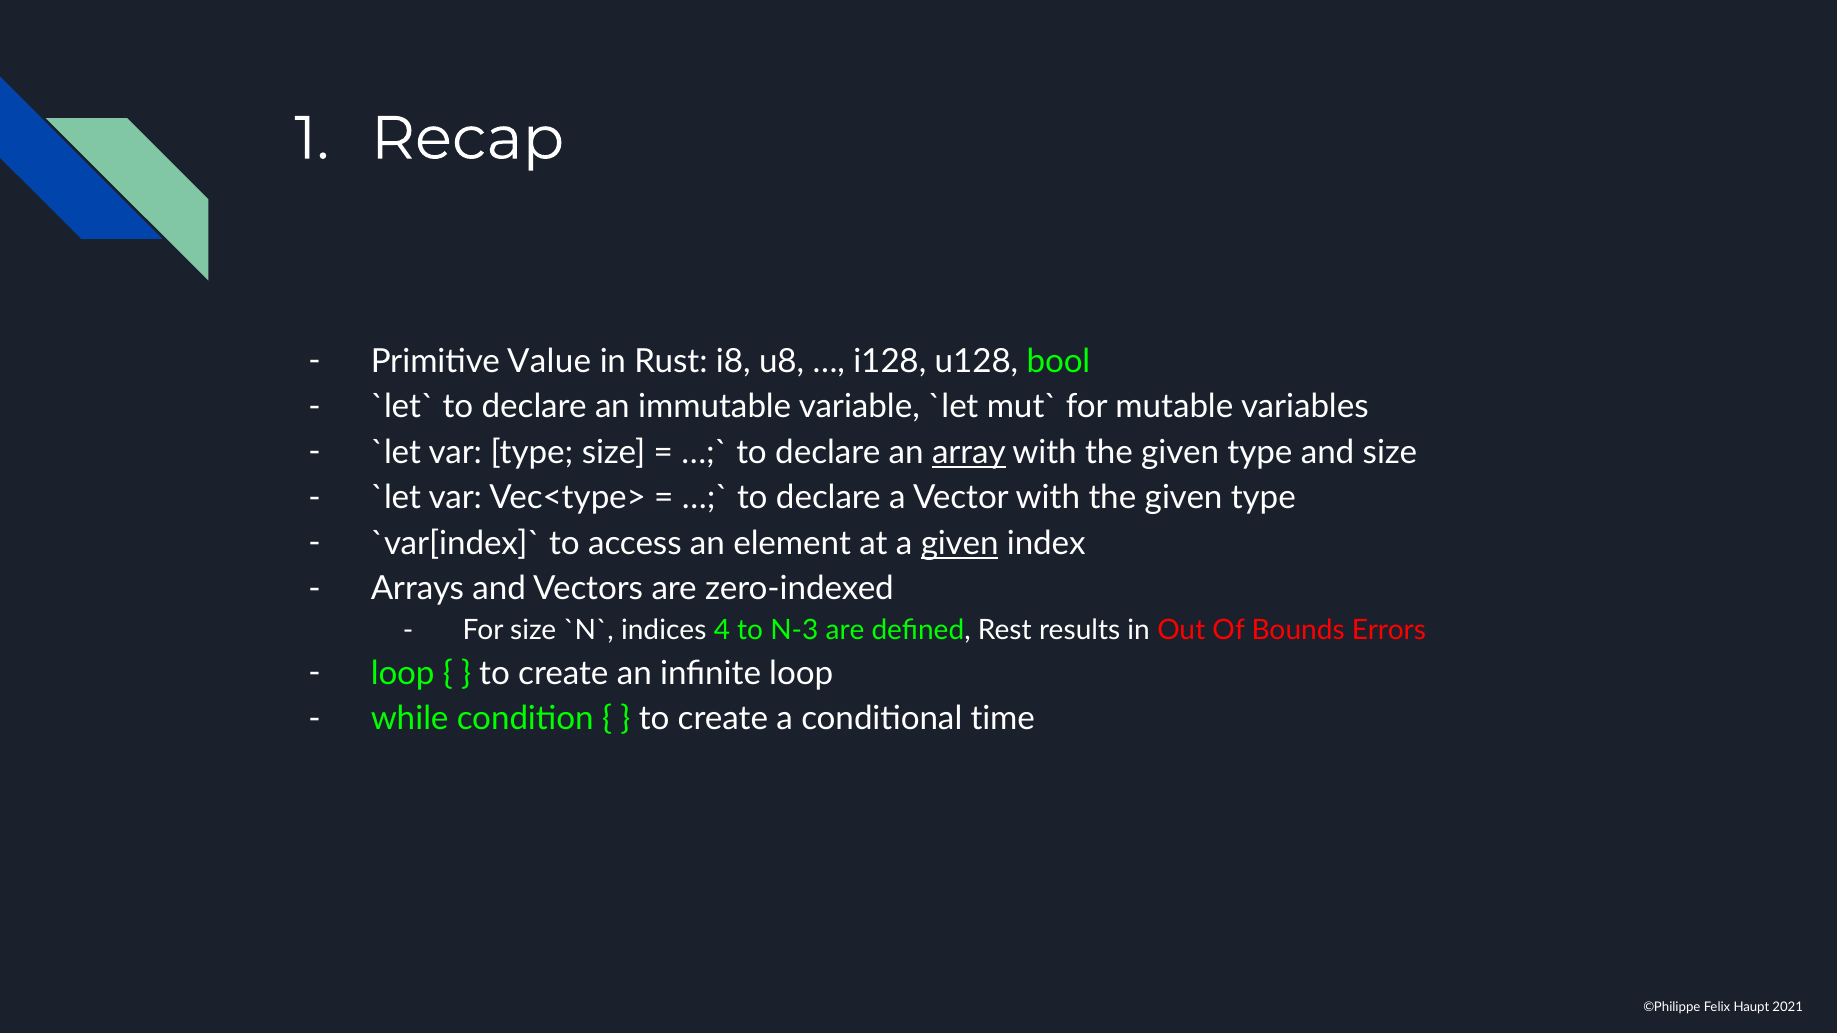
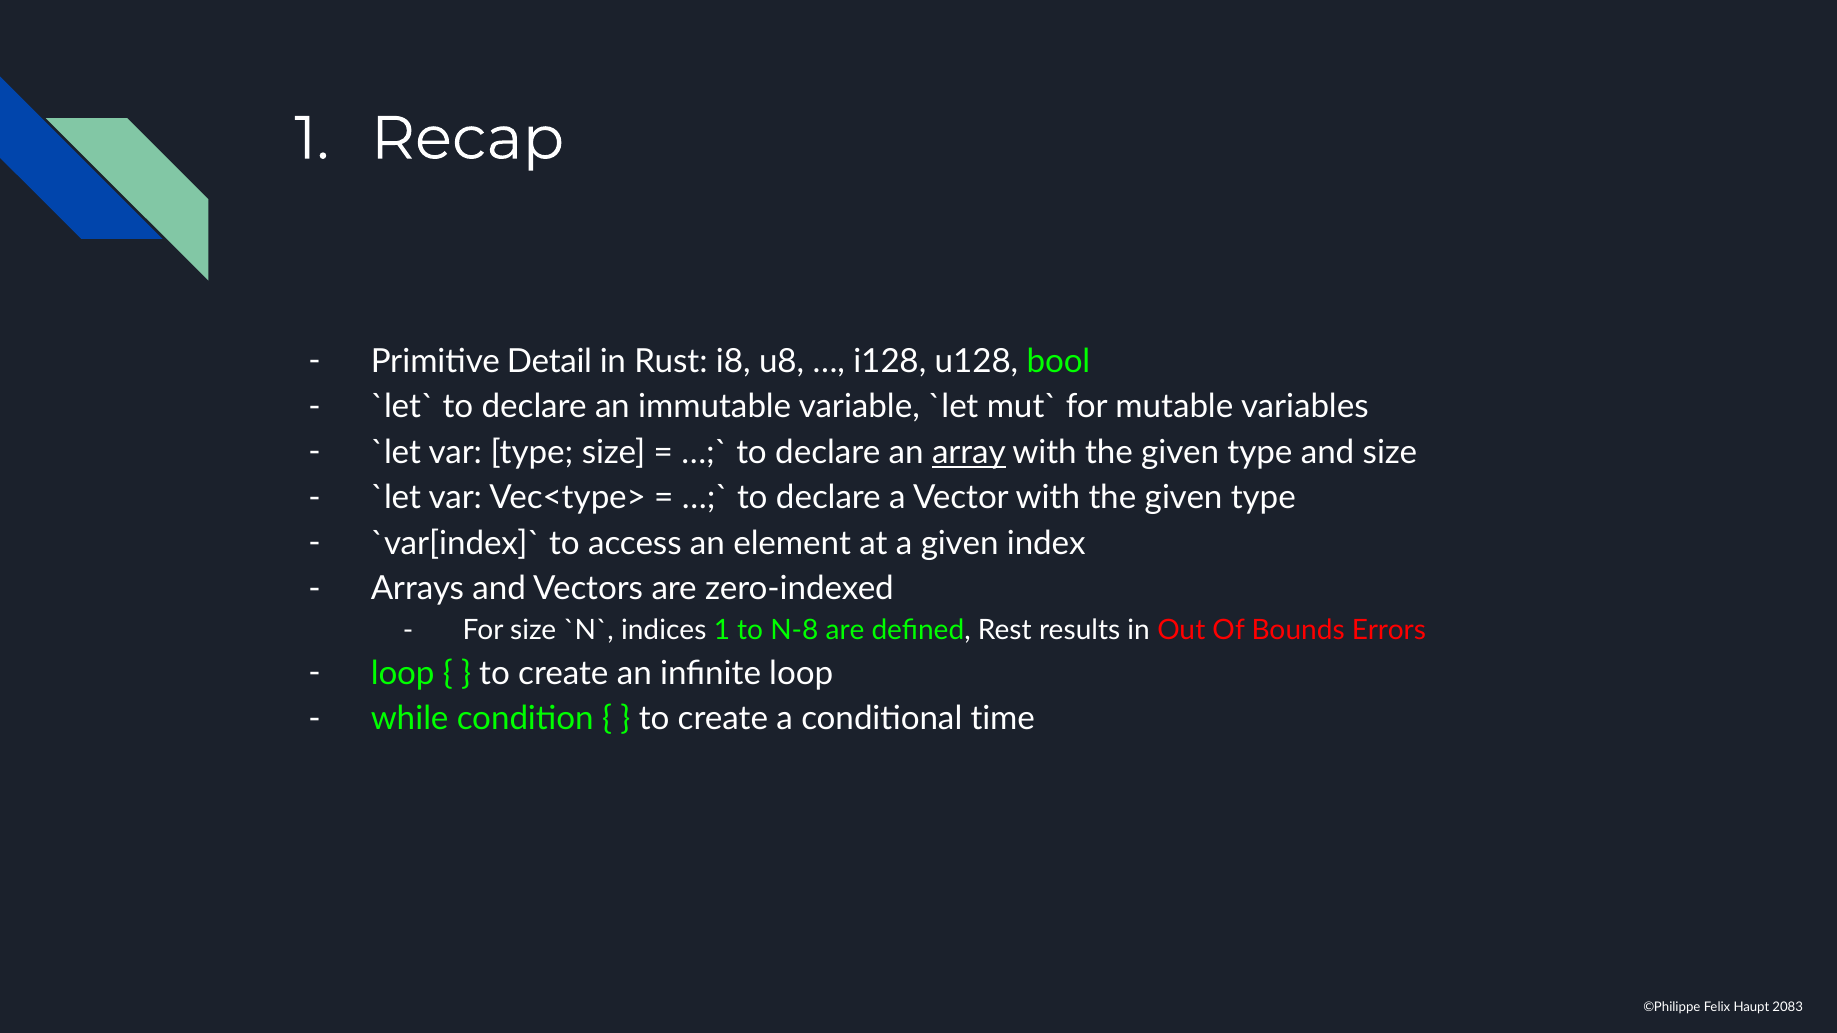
Value: Value -> Detail (549, 361)
given underline: present -> none (960, 544)
indices 4: 4 -> 1 (722, 631)
N-3: N-3 -> N-8 (794, 631)
2021: 2021 -> 2083 (1788, 1007)
